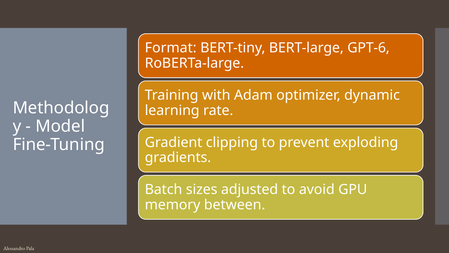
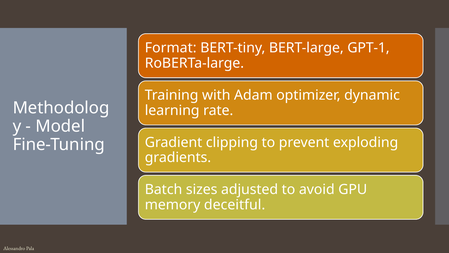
GPT-6: GPT-6 -> GPT-1 (369, 48)
between: between -> deceitful (235, 204)
